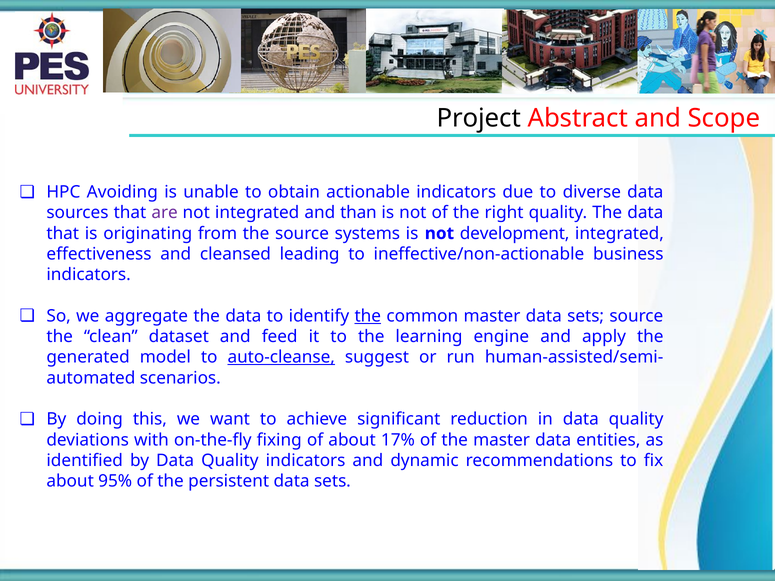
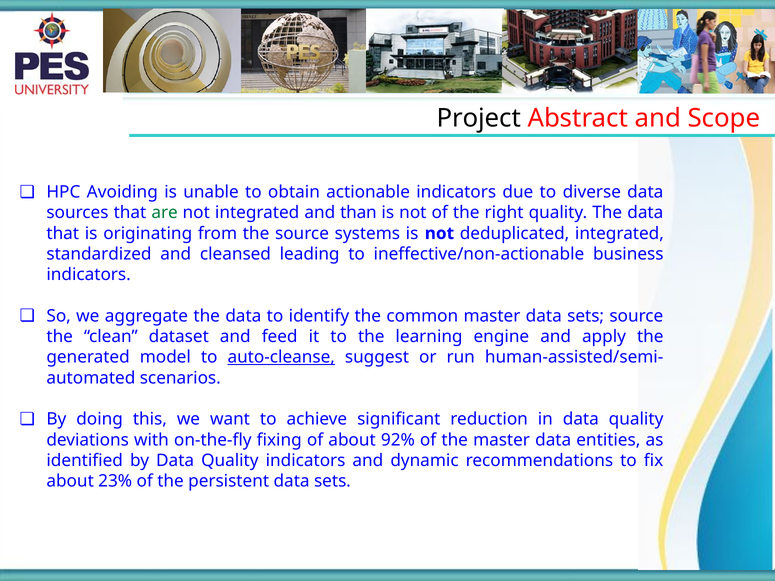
are colour: purple -> green (165, 213)
development: development -> deduplicated (515, 234)
effectiveness: effectiveness -> standardized (99, 254)
the underline: present -> none (368, 316)
17%: 17% -> 92% (398, 440)
95%: 95% -> 23% (115, 481)
